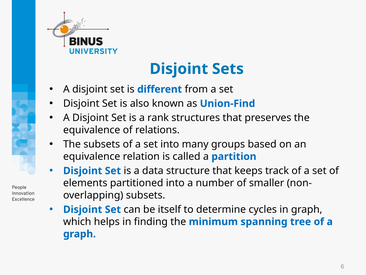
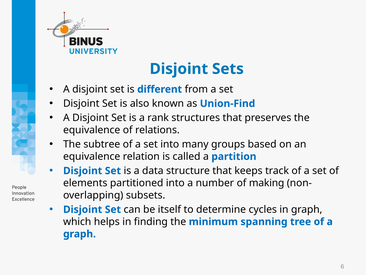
The subsets: subsets -> subtree (102, 144)
smaller: smaller -> making (267, 183)
